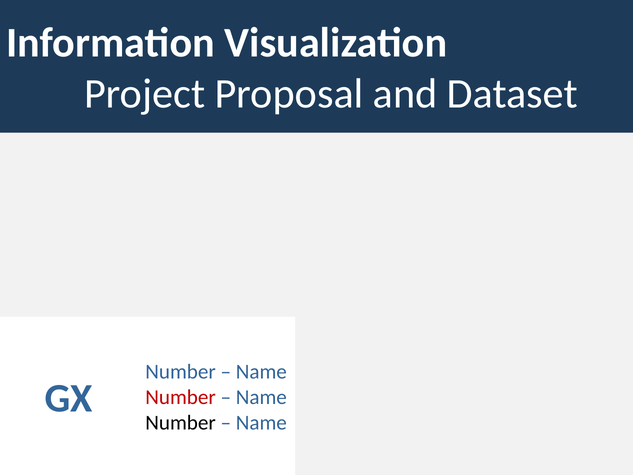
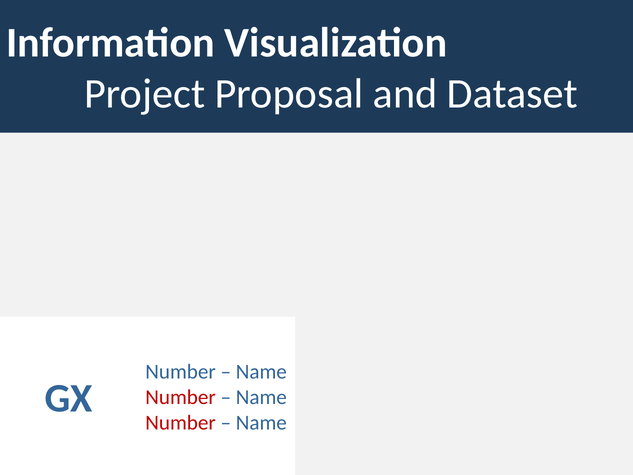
Number colour: black -> red (181, 422)
